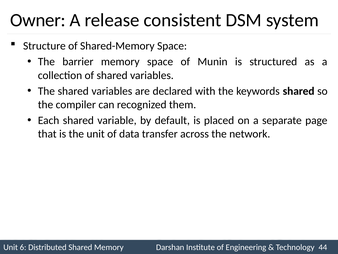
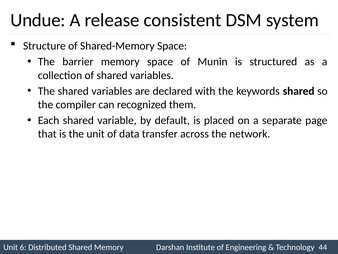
Owner: Owner -> Undue (38, 20)
